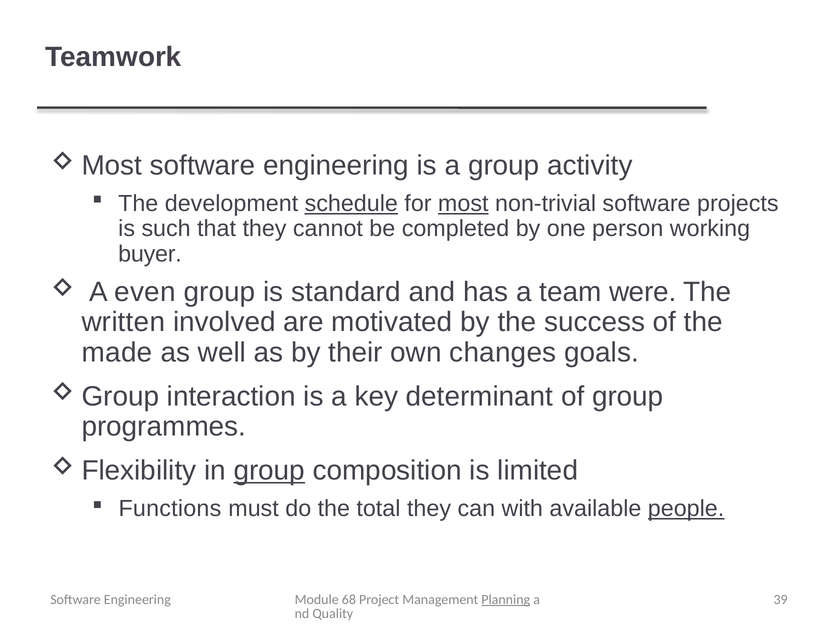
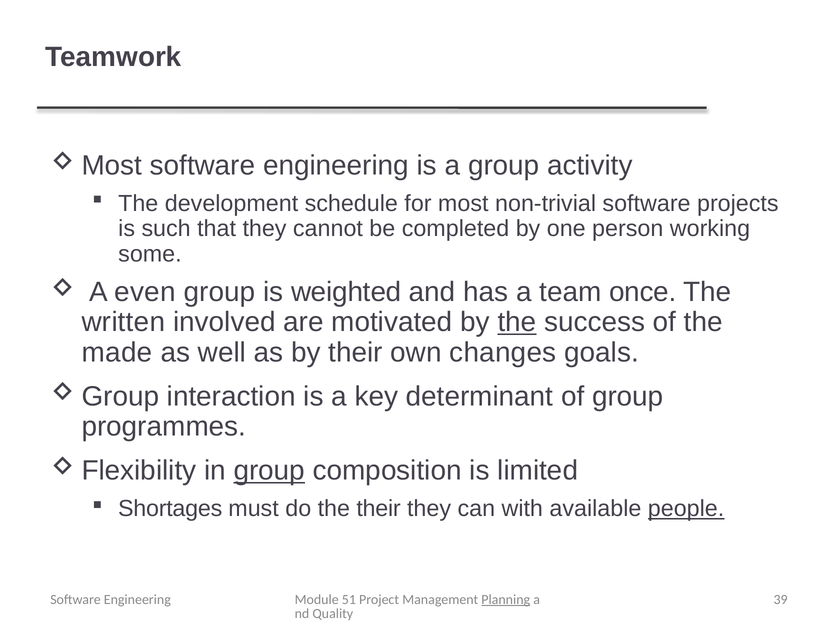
schedule underline: present -> none (351, 204)
most underline: present -> none (463, 204)
buyer: buyer -> some (150, 254)
standard: standard -> weighted (346, 292)
were: were -> once (643, 292)
the underline: none -> present (517, 322)
Functions: Functions -> Shortages (170, 509)
the total: total -> their (379, 509)
68: 68 -> 51 (349, 600)
